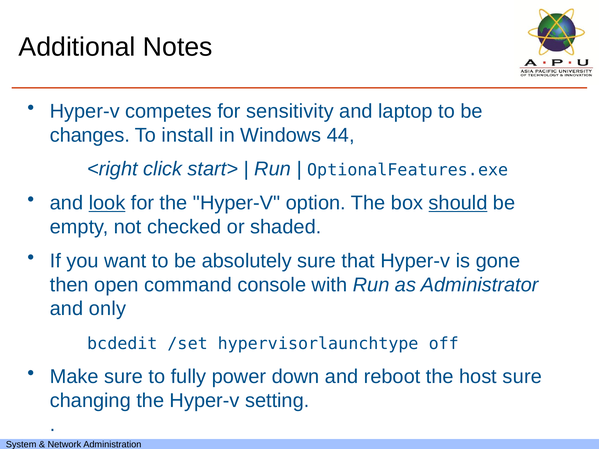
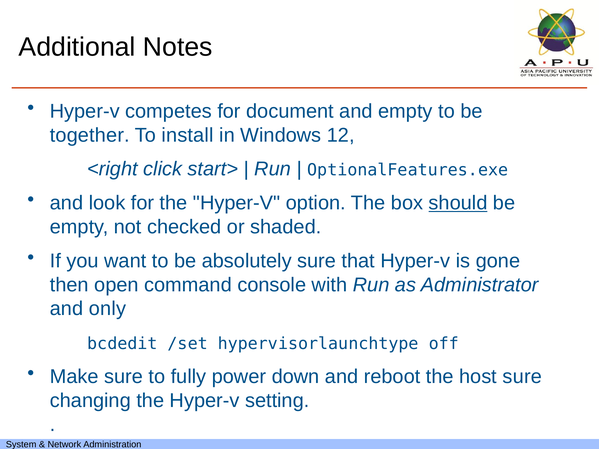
sensitivity: sensitivity -> document (290, 111)
and laptop: laptop -> empty (405, 111)
changes: changes -> together (90, 135)
44: 44 -> 12 (341, 135)
look underline: present -> none (107, 203)
